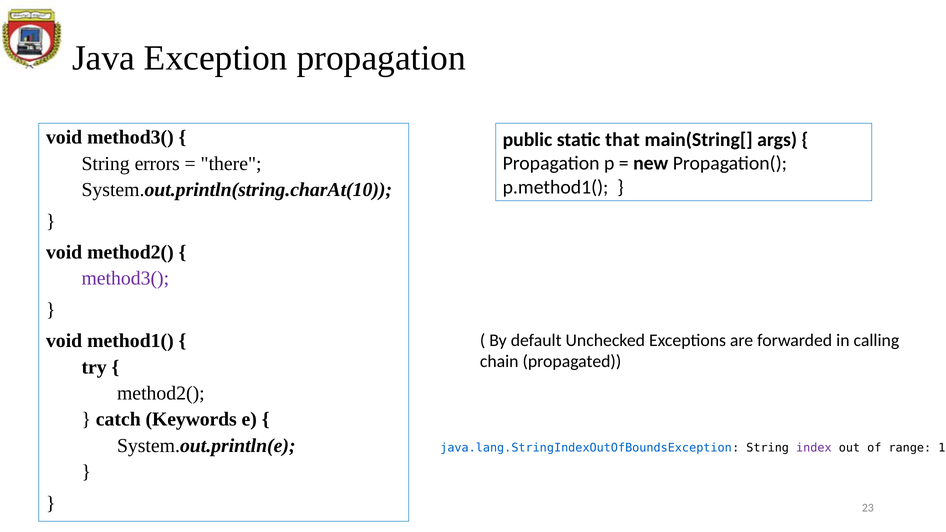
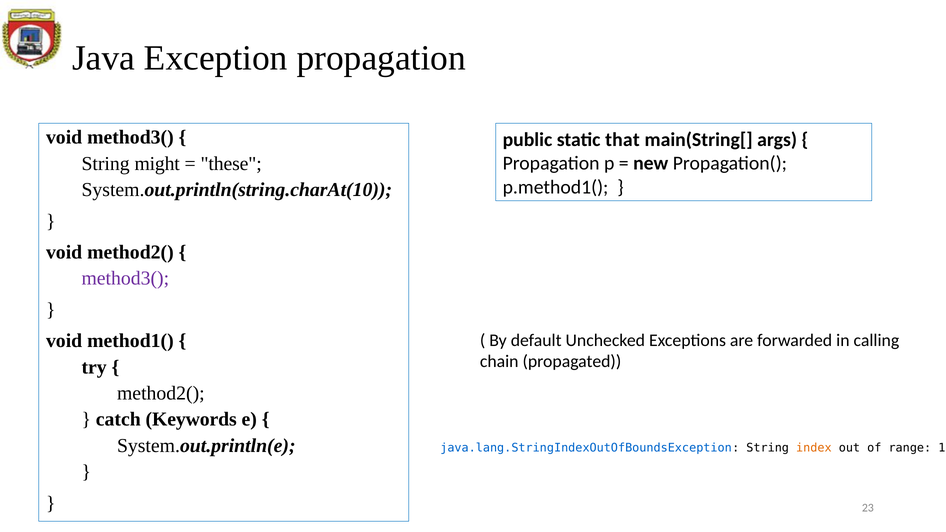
errors: errors -> might (157, 164)
there: there -> these (231, 164)
index colour: purple -> orange (814, 448)
